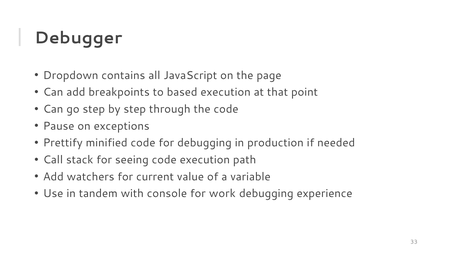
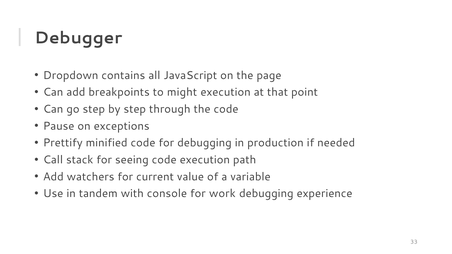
based: based -> might (182, 92)
